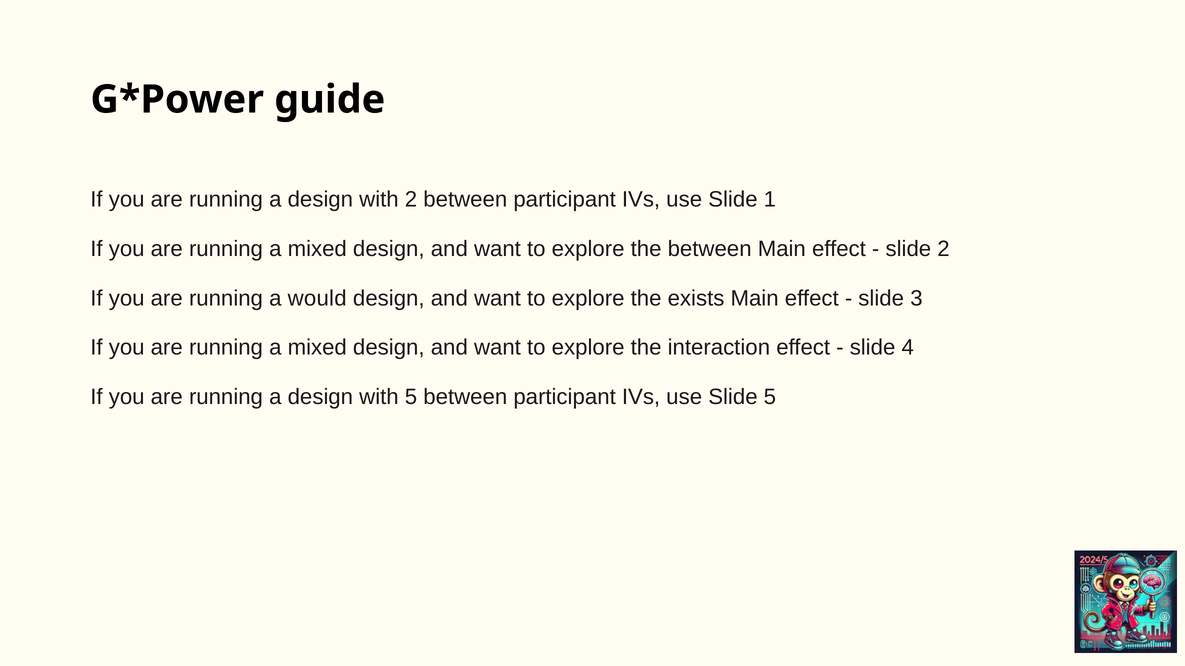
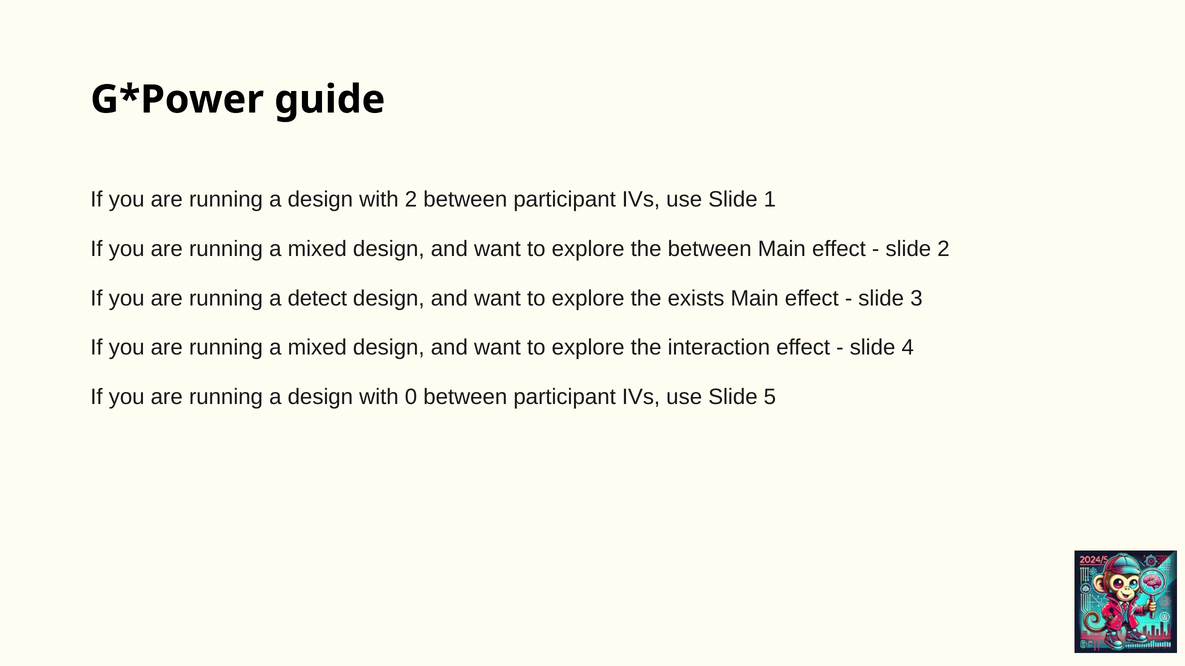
would: would -> detect (317, 298)
with 5: 5 -> 0 (411, 397)
